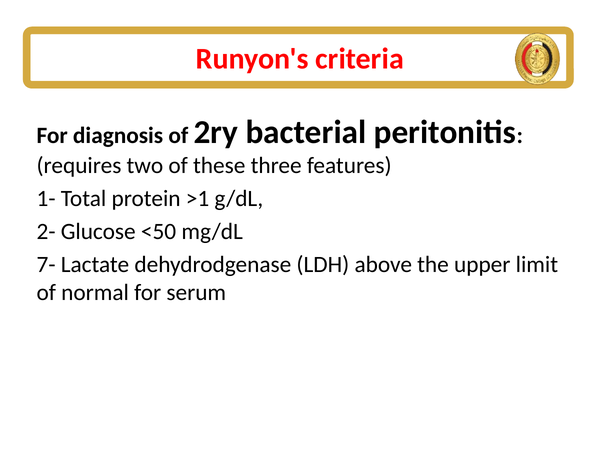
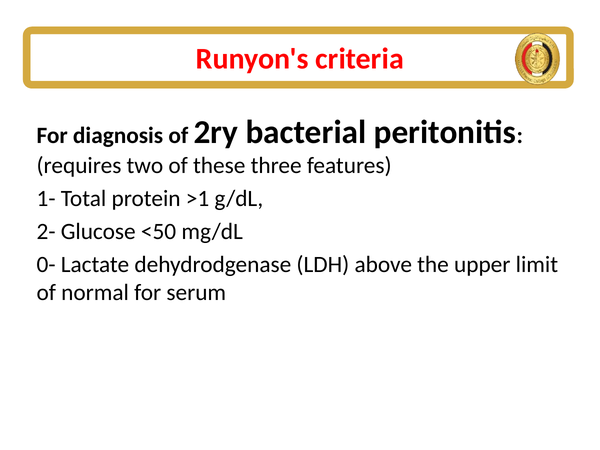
7-: 7- -> 0- (46, 265)
